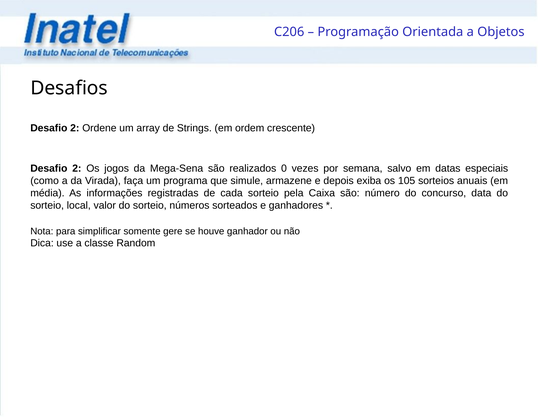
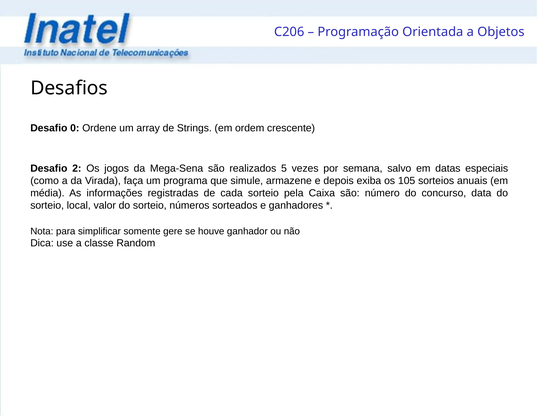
2: 2 -> 0 (75, 128)
0: 0 -> 5 (284, 168)
